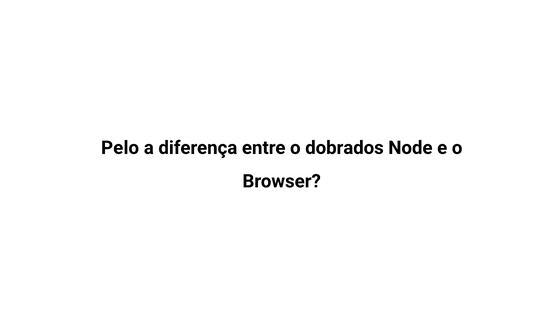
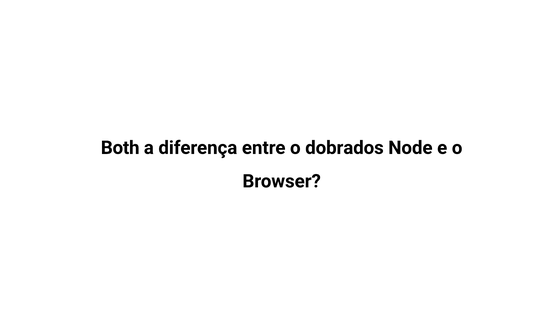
Pelo: Pelo -> Both (120, 148)
